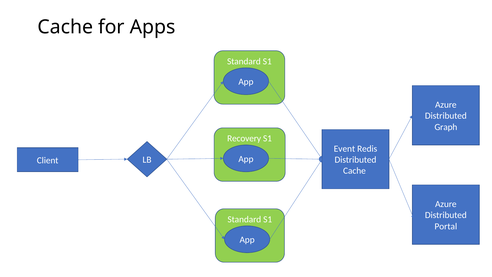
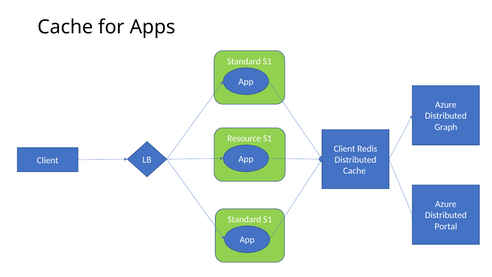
Recovery: Recovery -> Resource (244, 138)
Event: Event -> Client (344, 149)
